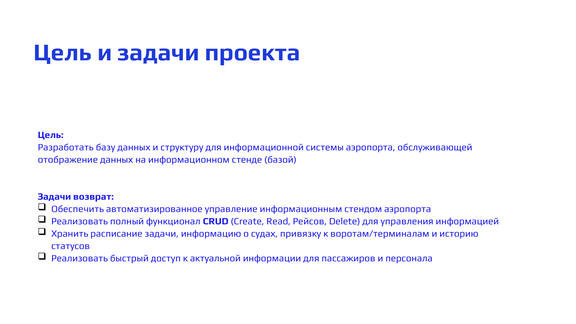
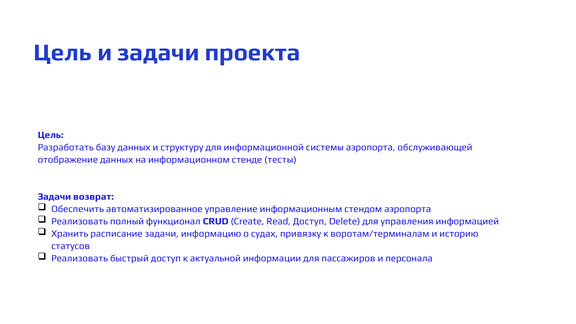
базой: базой -> тесты (280, 160)
Read Рейсов: Рейсов -> Доступ (310, 221)
